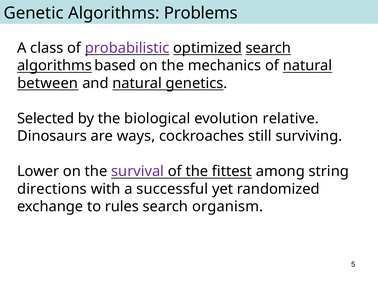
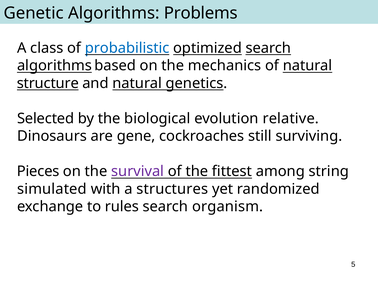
probabilistic colour: purple -> blue (127, 48)
between: between -> structure (48, 83)
ways: ways -> gene (136, 136)
Lower: Lower -> Pieces (38, 172)
directions: directions -> simulated (52, 189)
successful: successful -> structures (172, 189)
